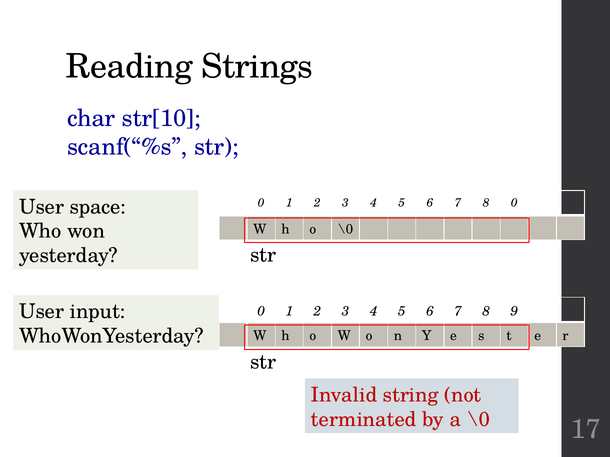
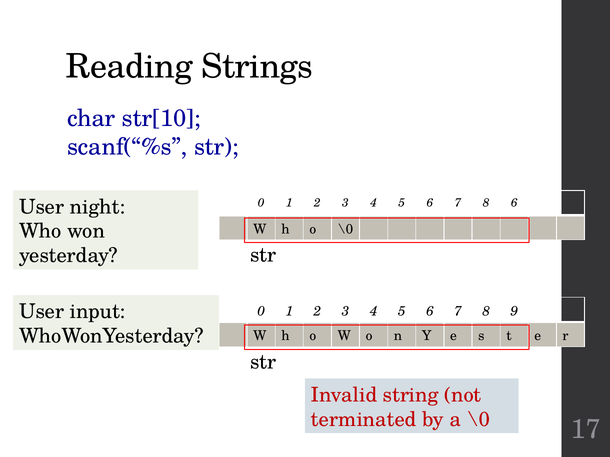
8 0: 0 -> 6 (514, 203)
space: space -> night (98, 207)
